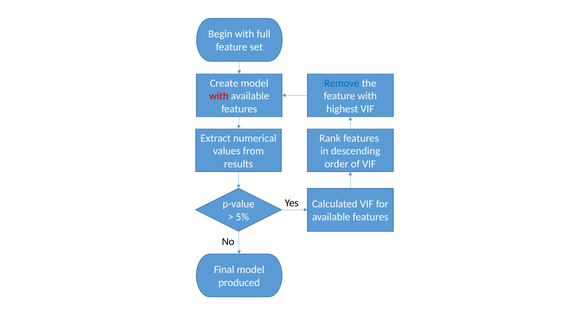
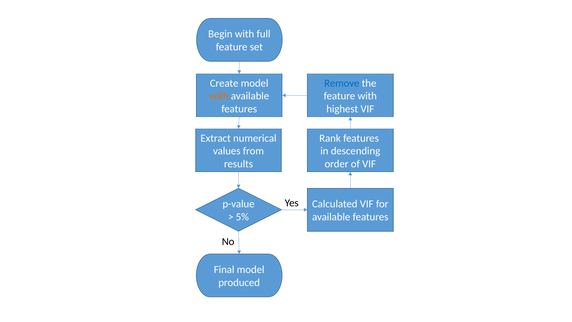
with colour: red -> orange (219, 96)
